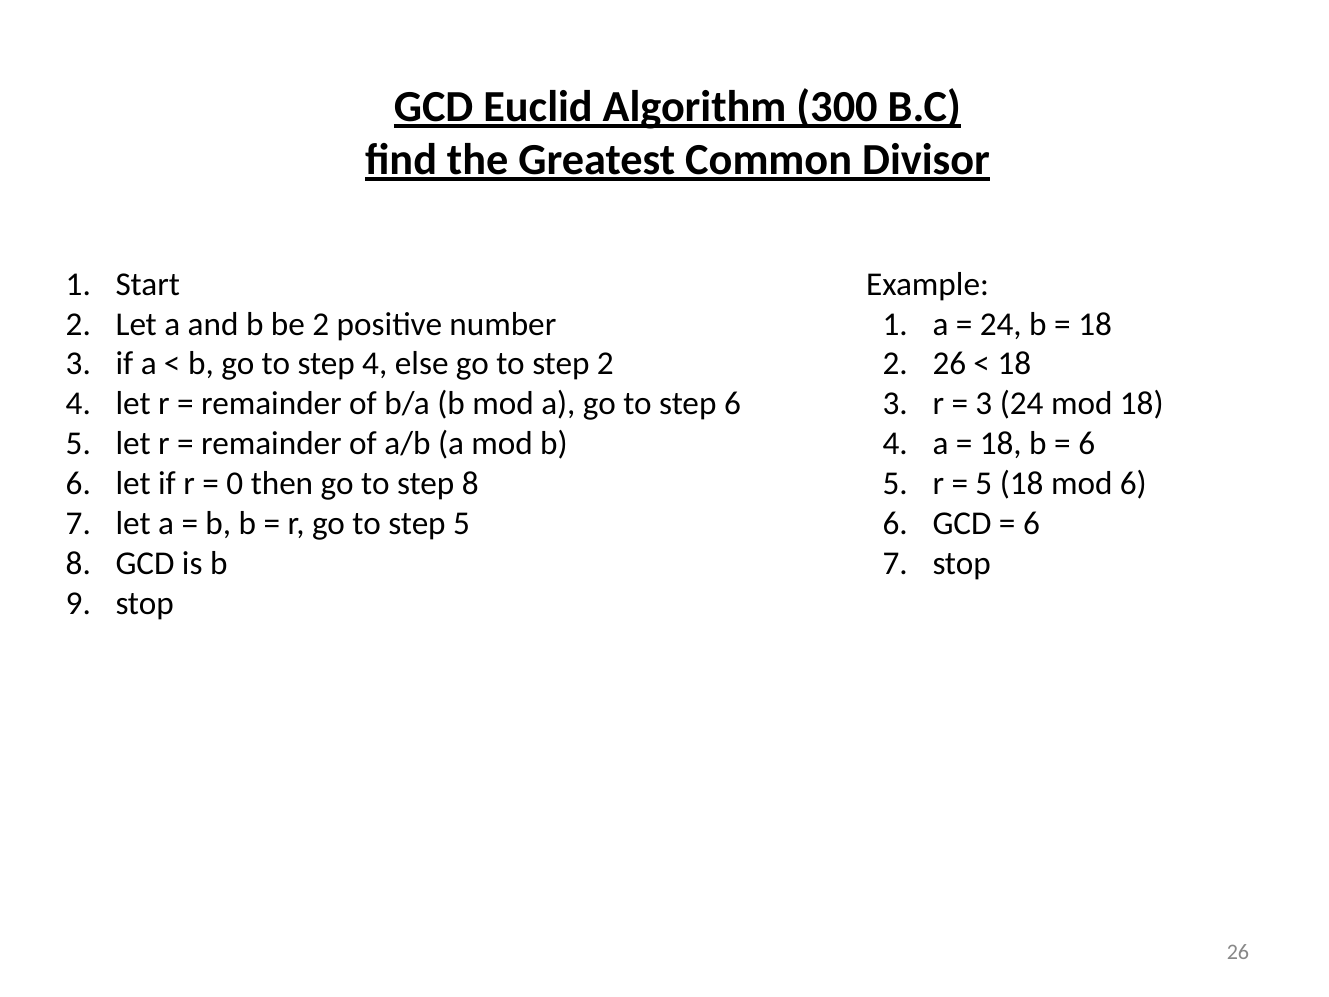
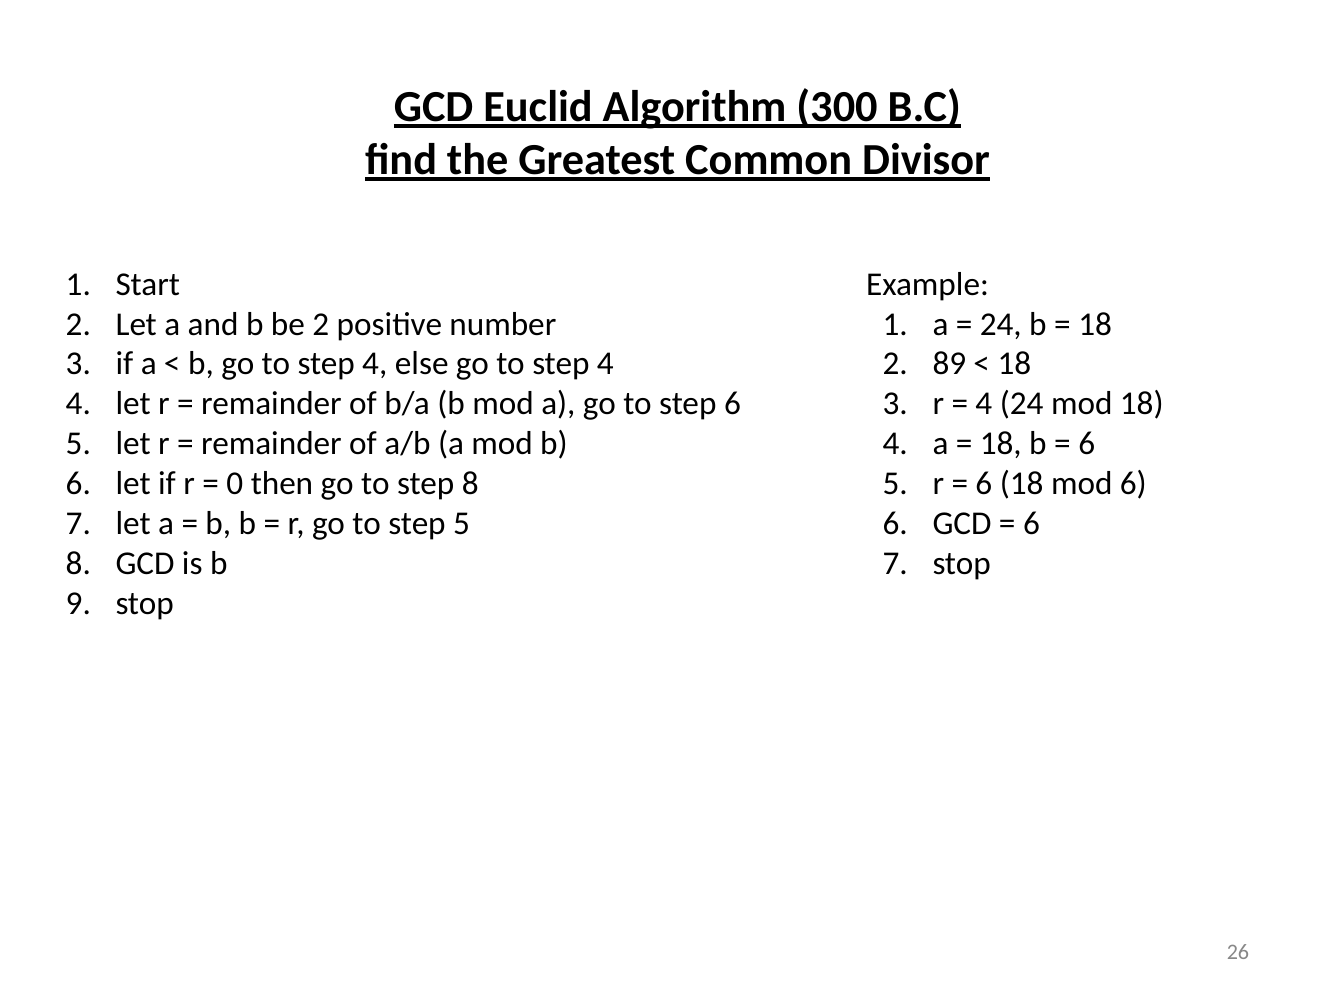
2: 2 -> 4 (605, 364)
2 26: 26 -> 89 (949, 364)
3: 3 -> 4 (984, 404)
5: 5 -> 6 (984, 484)
